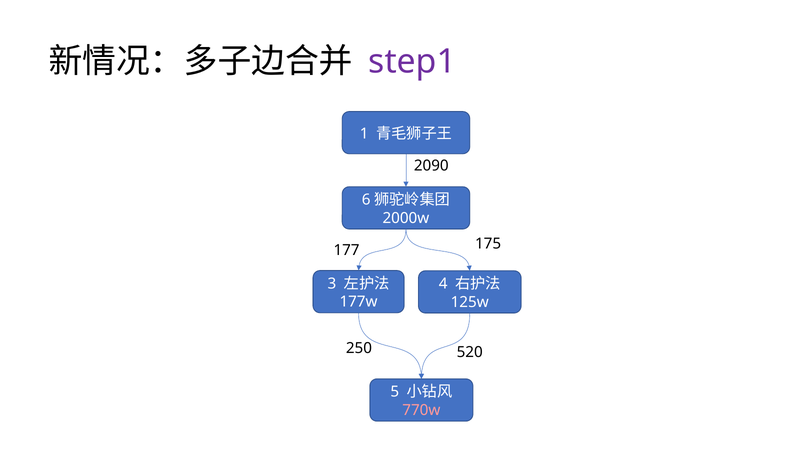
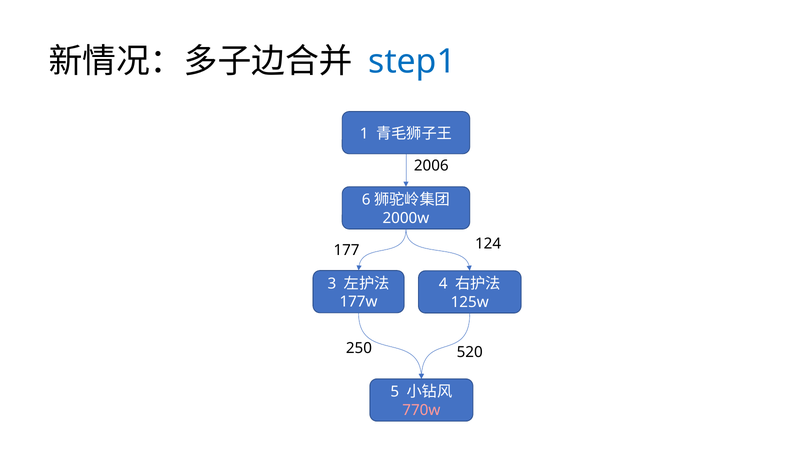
step1 colour: purple -> blue (412, 61)
2090: 2090 -> 2006 (431, 166)
175: 175 -> 124 (488, 244)
